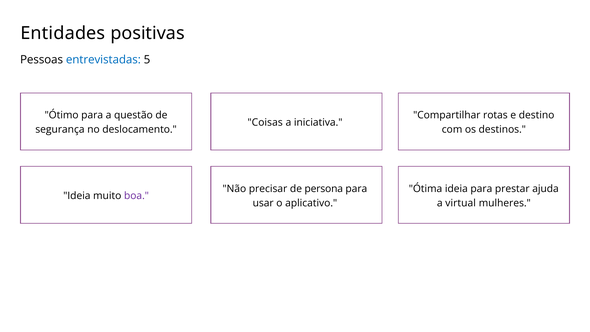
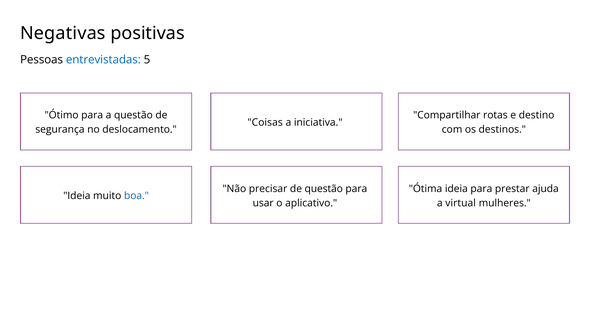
Entidades: Entidades -> Negativas (63, 33)
de persona: persona -> questão (324, 189)
boa colour: purple -> blue (136, 196)
